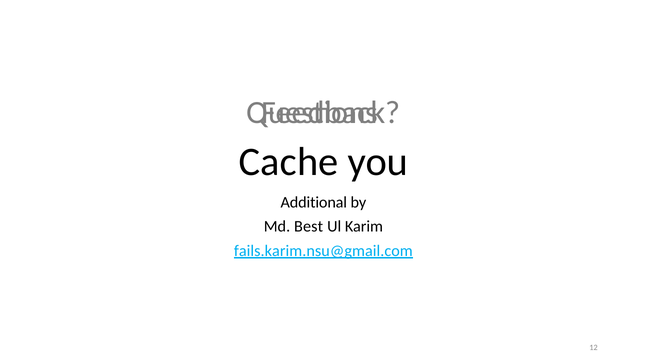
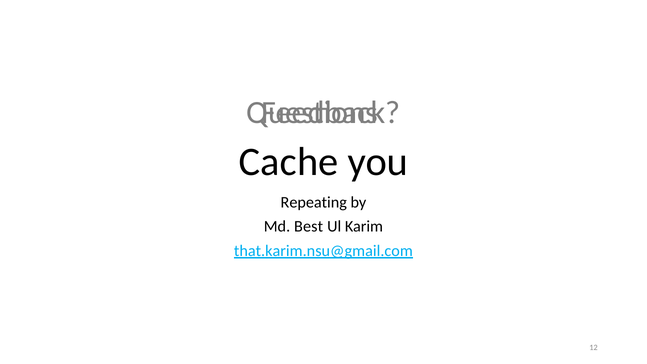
Additional: Additional -> Repeating (314, 202)
fails.karim.nsu@gmail.com: fails.karim.nsu@gmail.com -> that.karim.nsu@gmail.com (323, 251)
